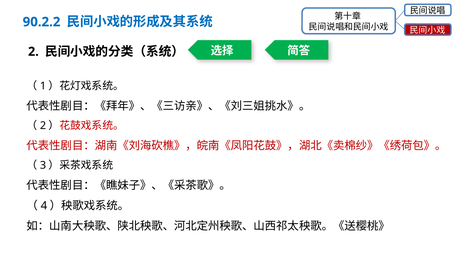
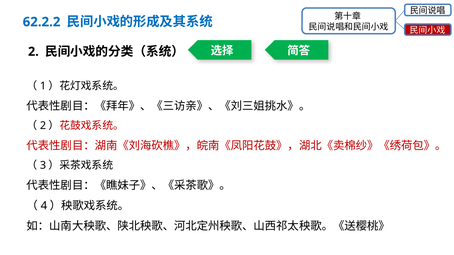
90.2.2: 90.2.2 -> 62.2.2 (42, 22)
